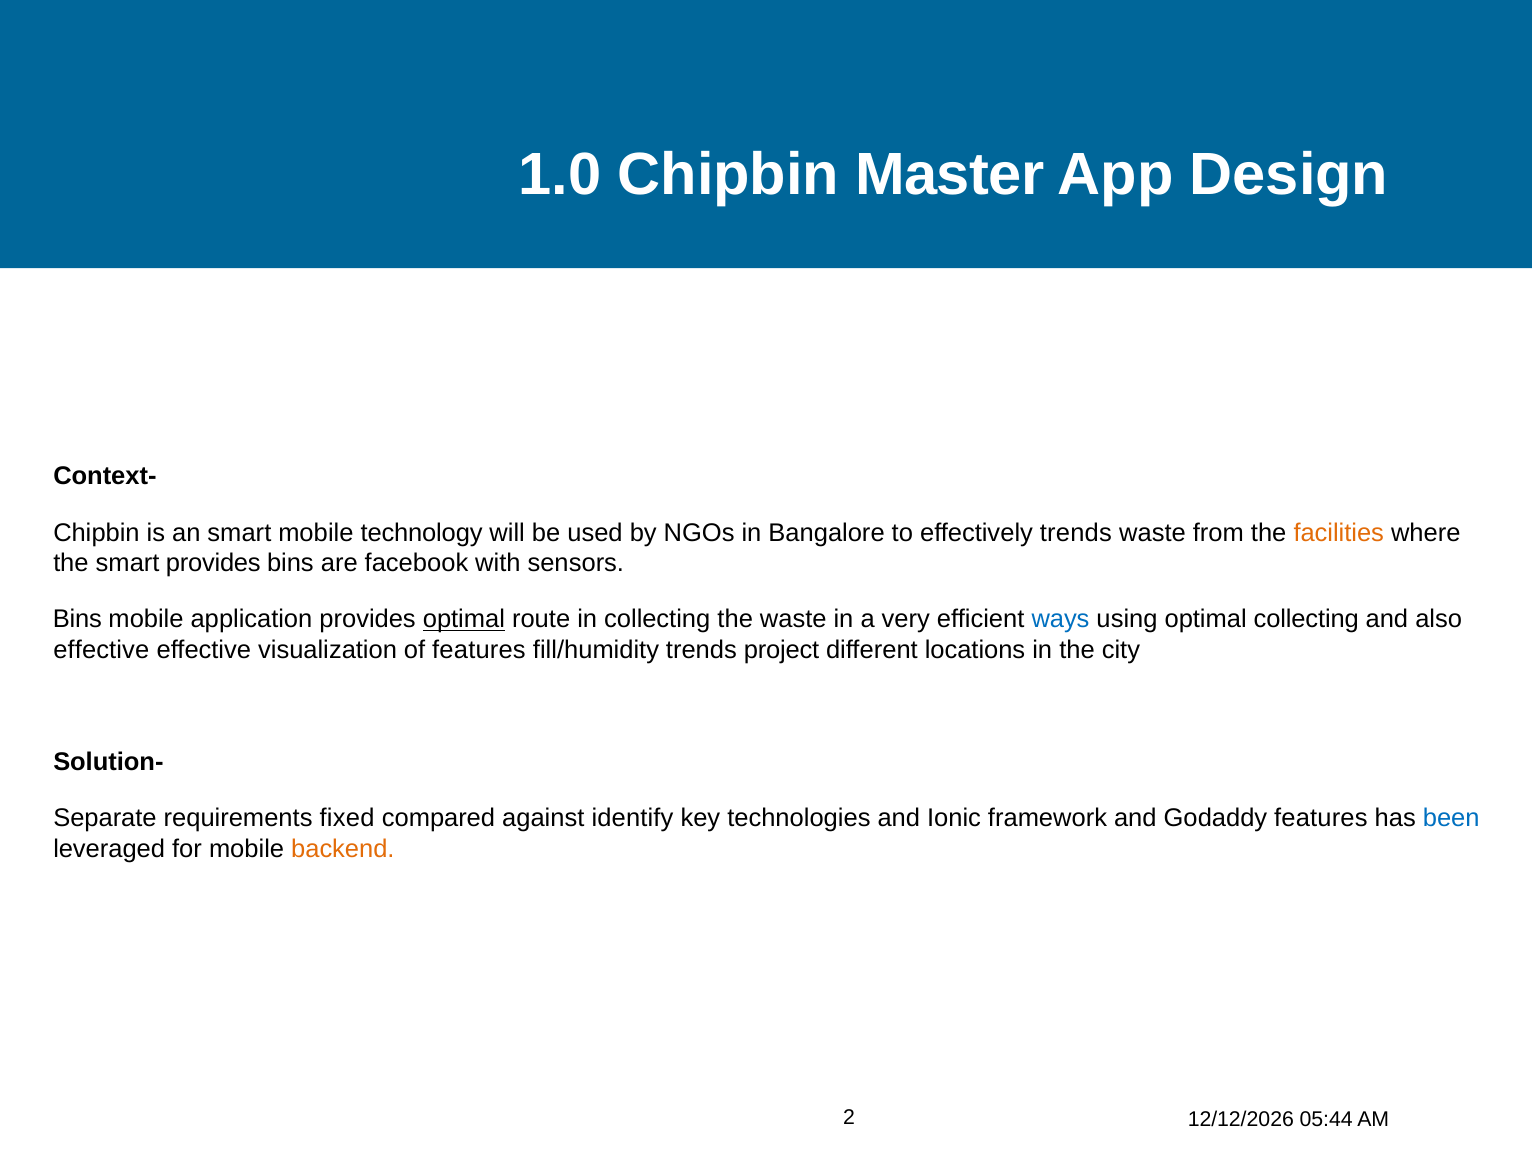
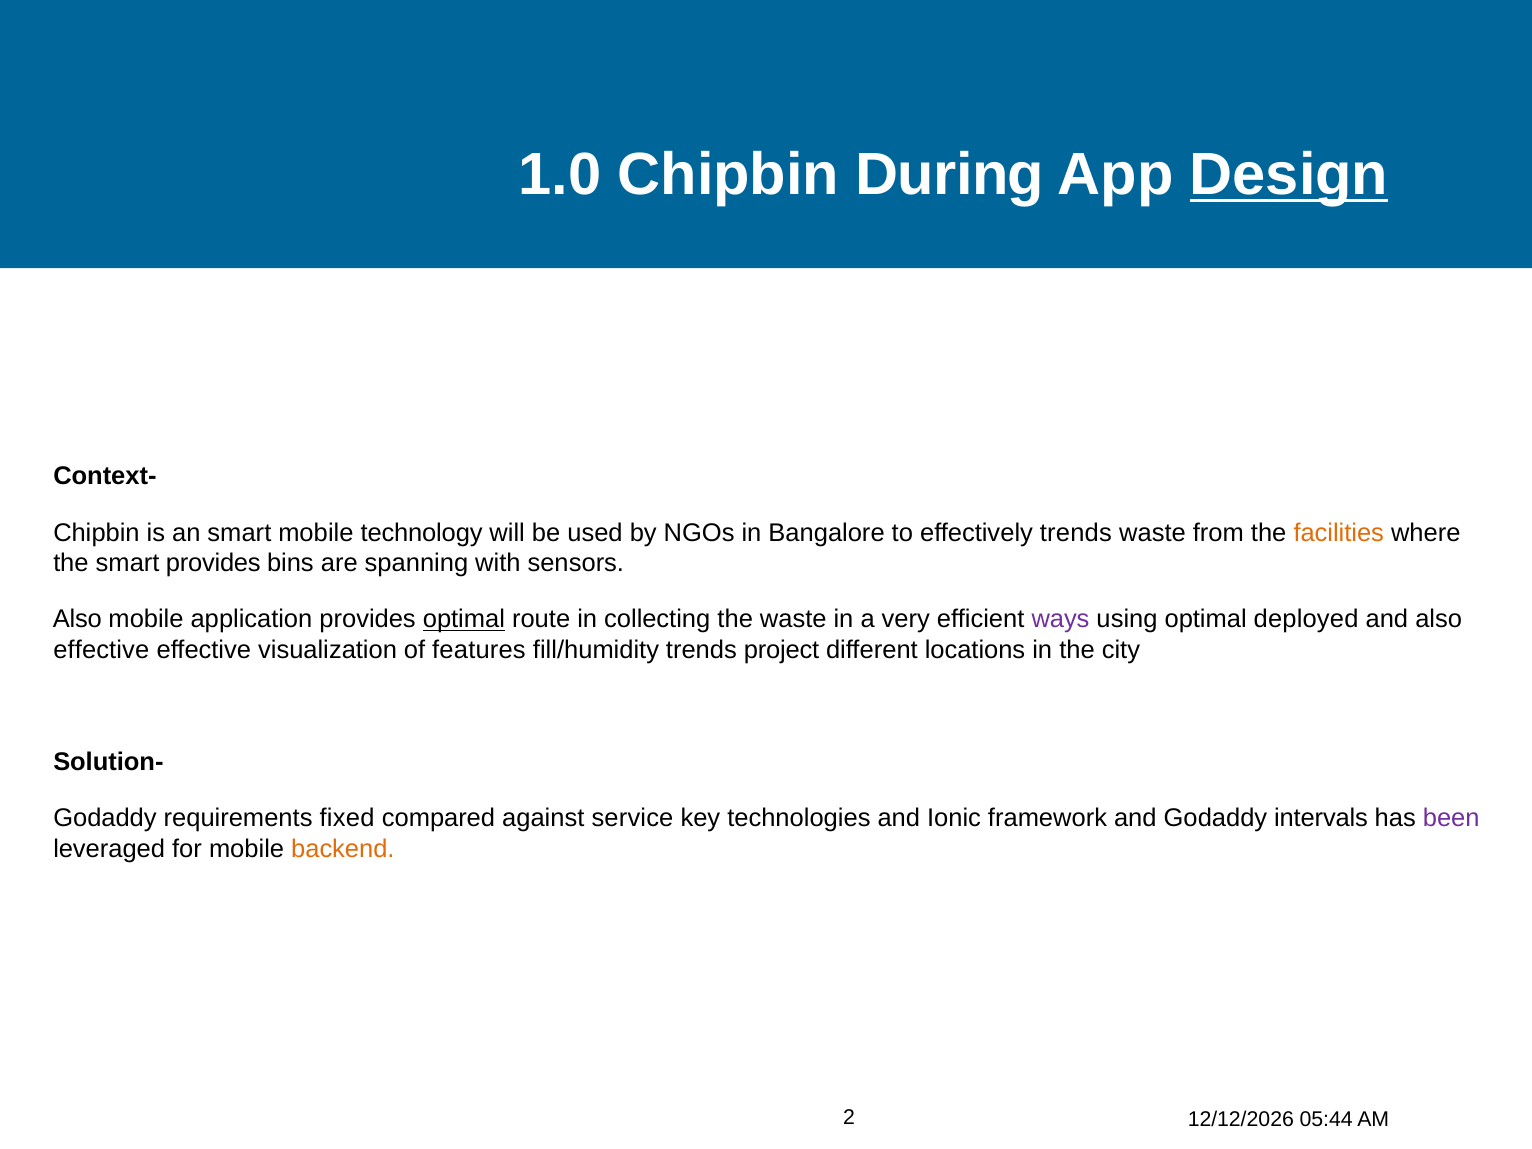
Master: Master -> During (950, 175)
Design underline: none -> present (1289, 175)
facebook: facebook -> spanning (416, 563)
Bins: Bins -> Also (77, 619)
ways colour: blue -> purple (1060, 619)
optimal collecting: collecting -> deployed (1306, 619)
Separate: Separate -> Godaddy (105, 819)
identify: identify -> service (632, 819)
Godaddy features: features -> intervals (1321, 819)
been colour: blue -> purple (1451, 819)
